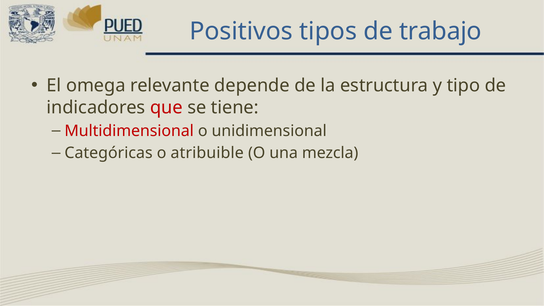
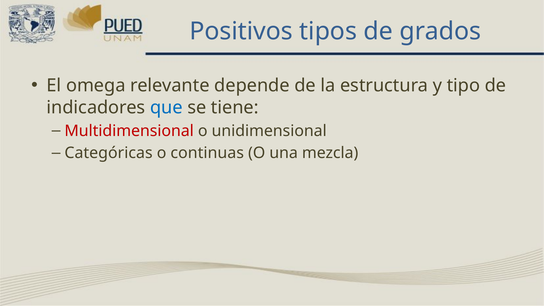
trabajo: trabajo -> grados (440, 31)
que colour: red -> blue (166, 107)
atribuible: atribuible -> continuas (207, 153)
